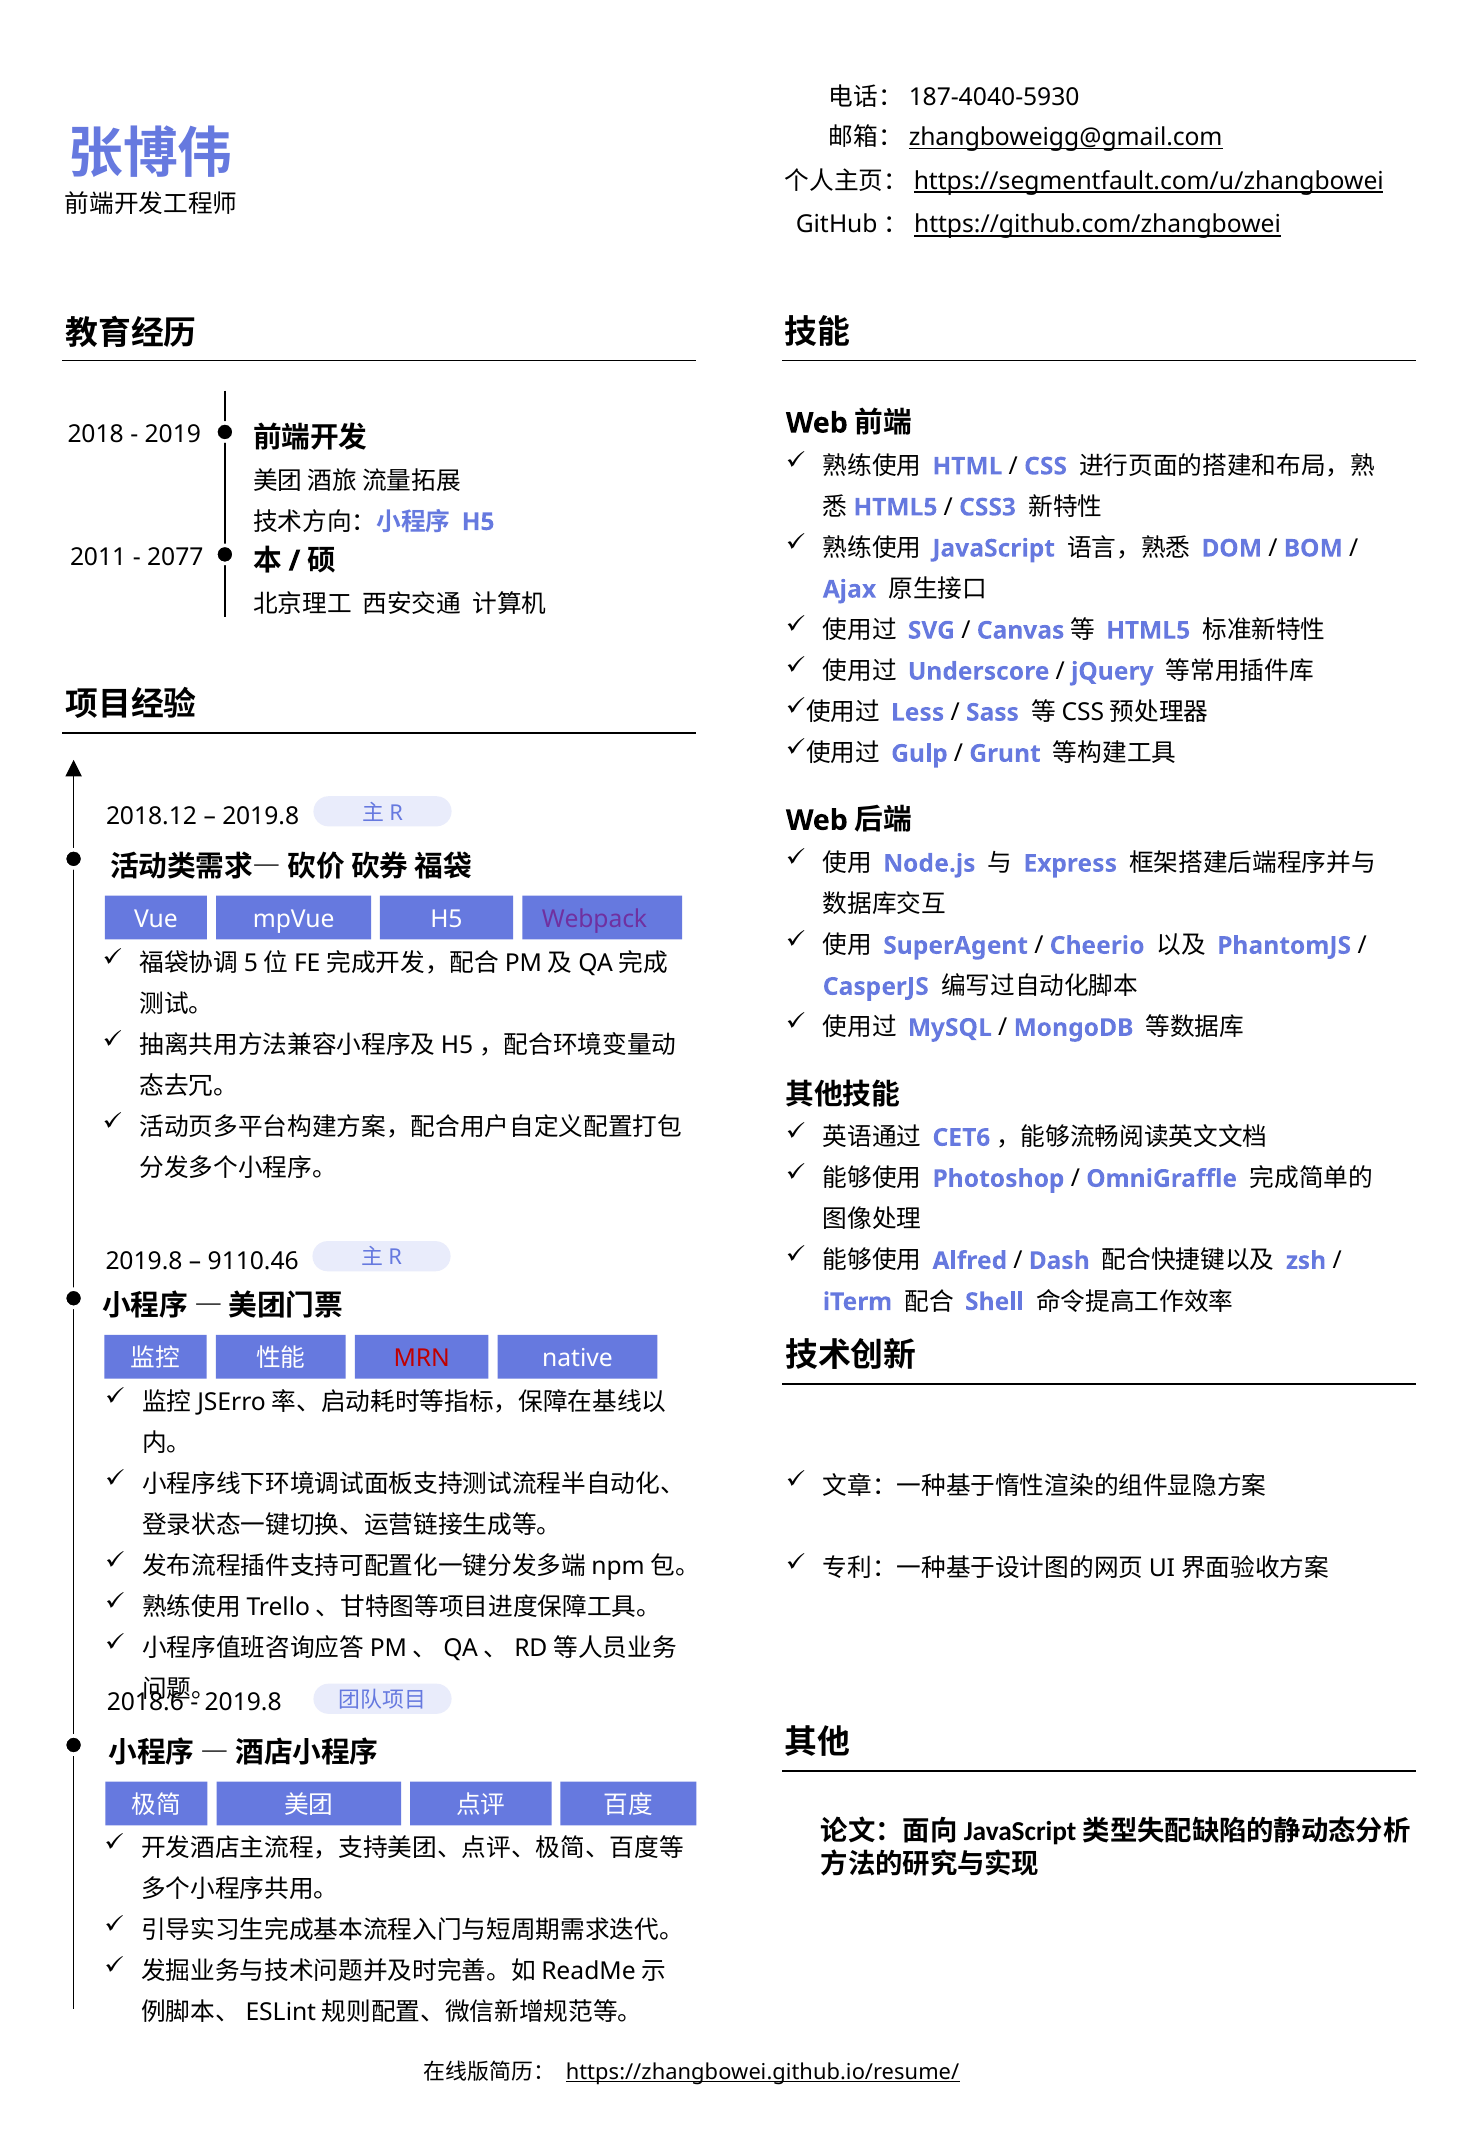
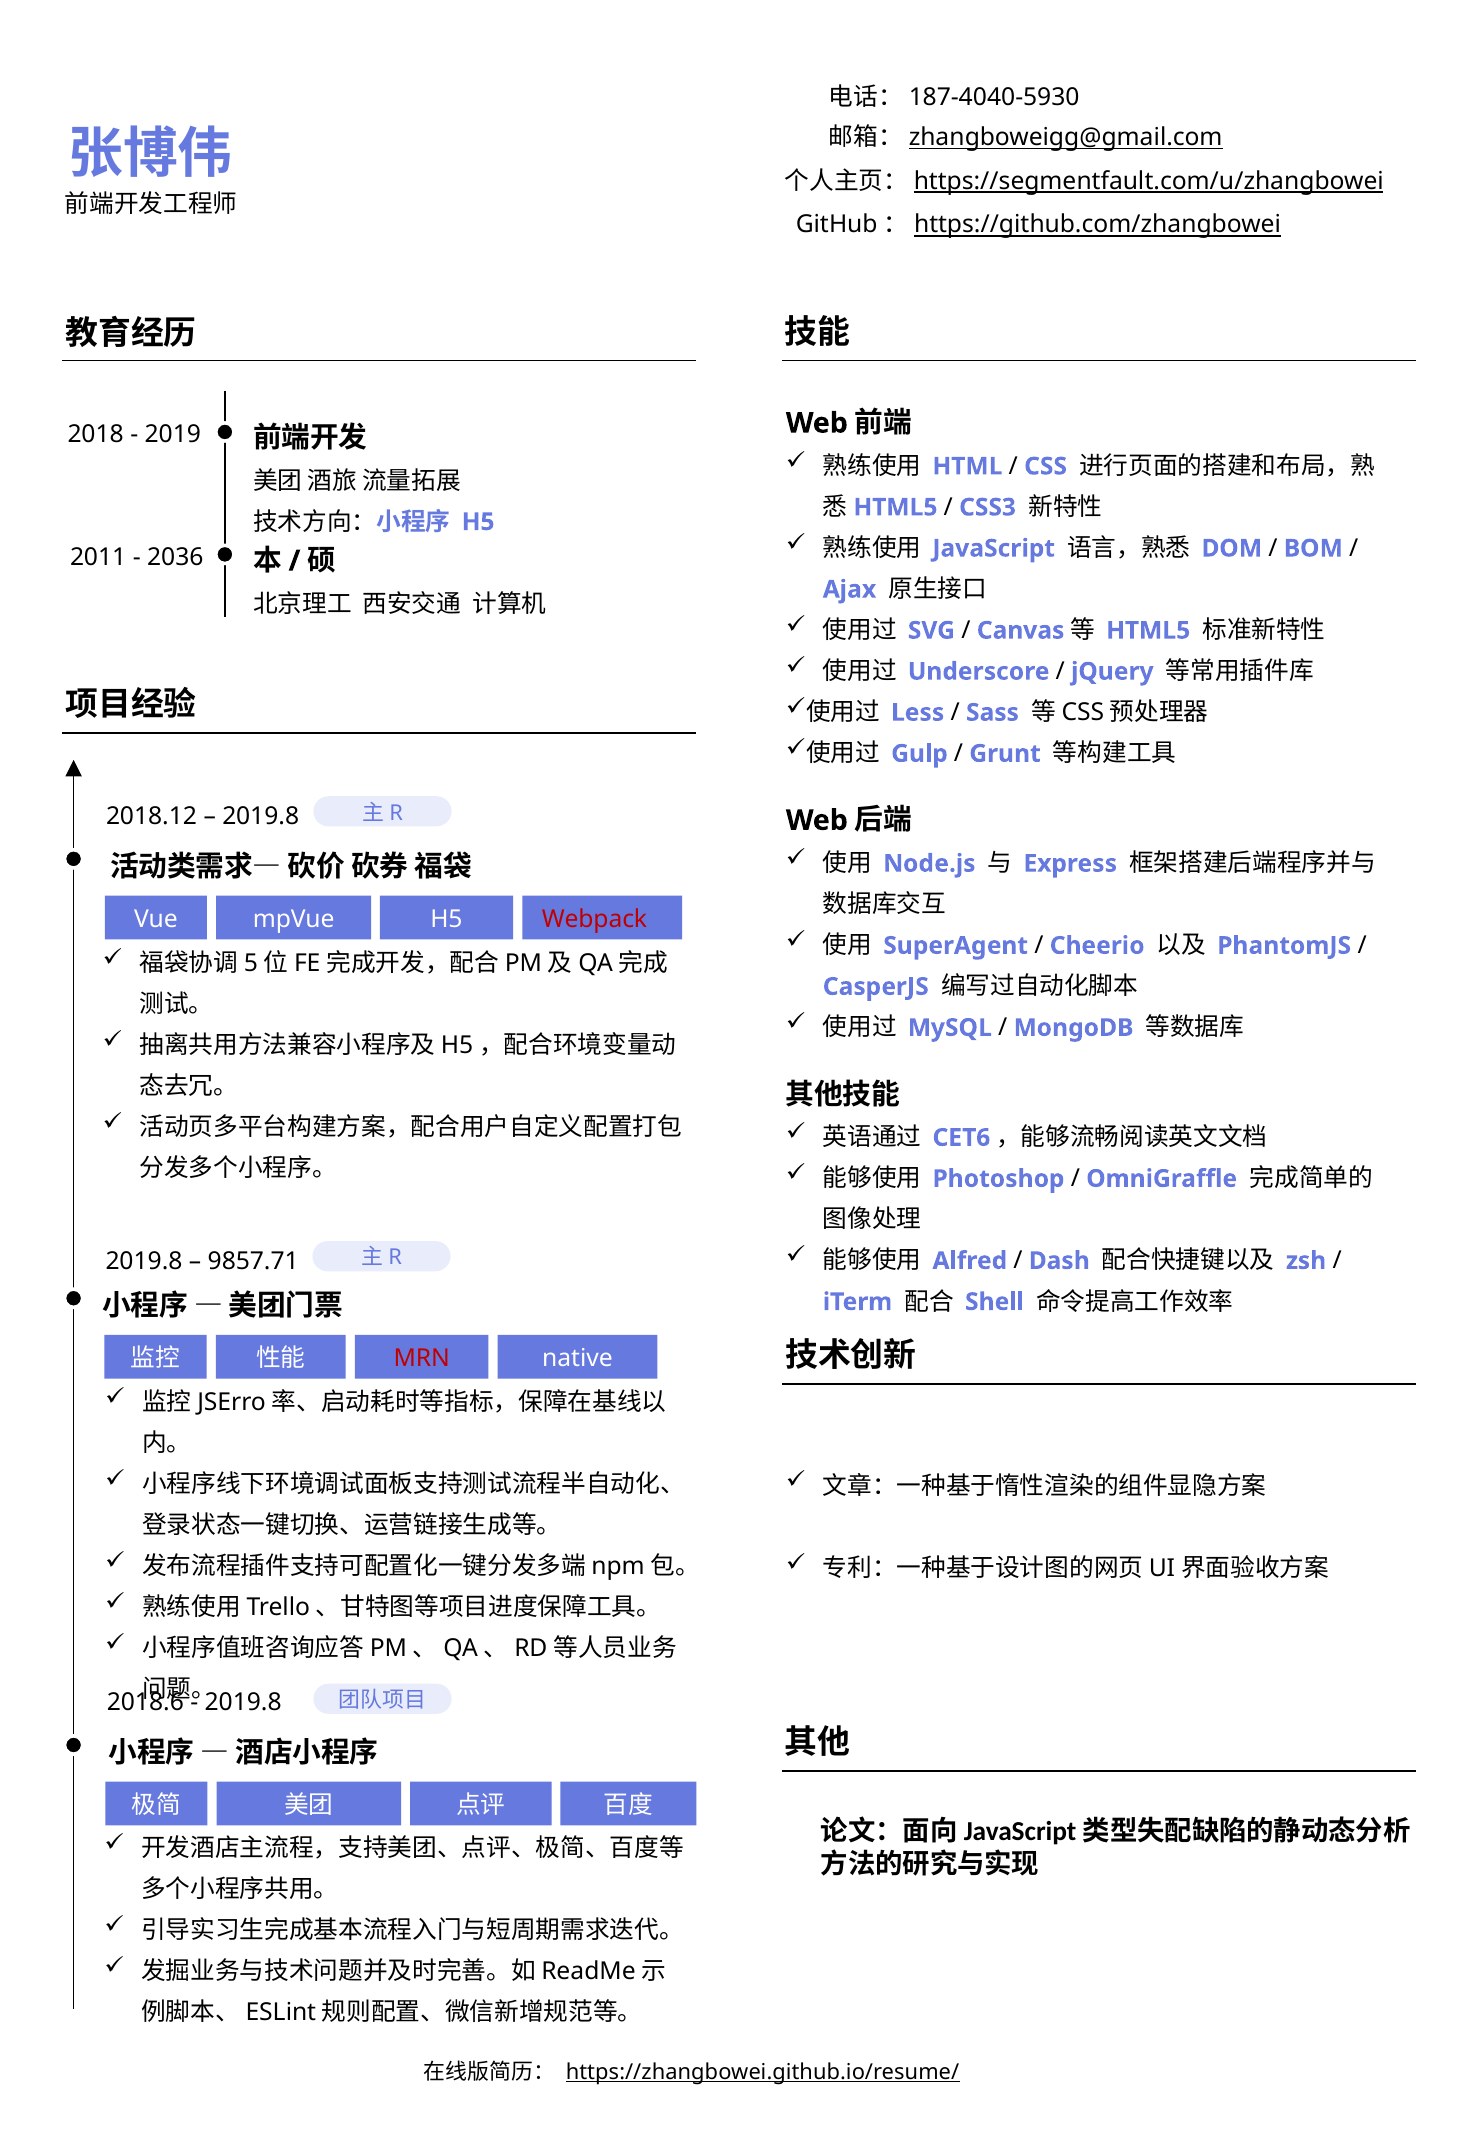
2077: 2077 -> 2036 (175, 557)
Webpack colour: purple -> red (594, 919)
9110.46: 9110.46 -> 9857.71 (253, 1262)
